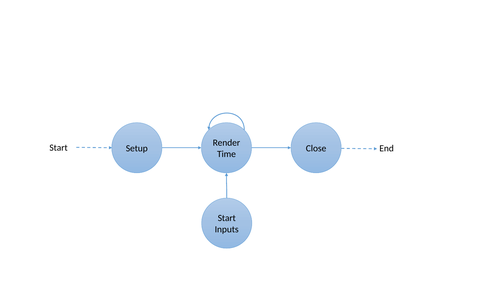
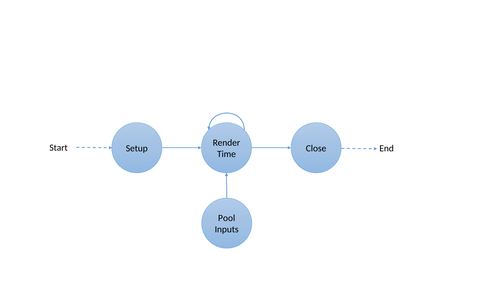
Start: Start -> Pool (227, 218)
